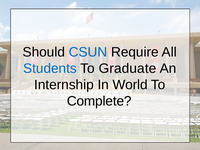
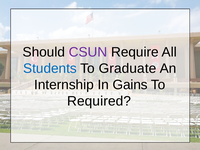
CSUN colour: blue -> purple (88, 52)
World: World -> Gains (130, 85)
Complete: Complete -> Required (99, 101)
